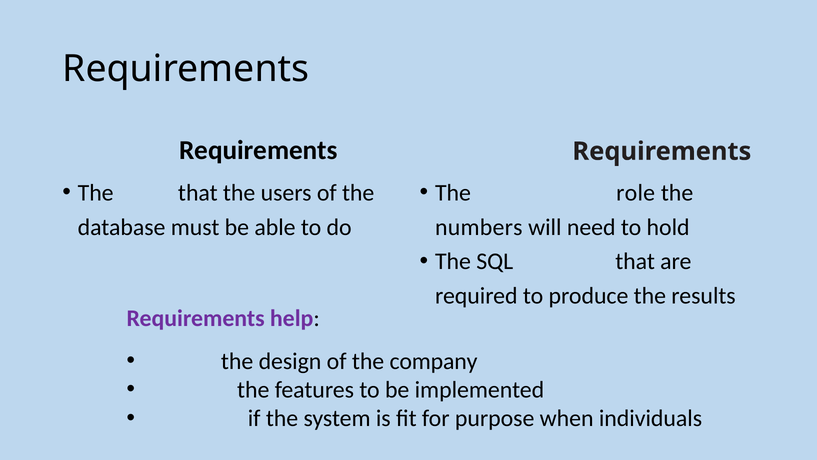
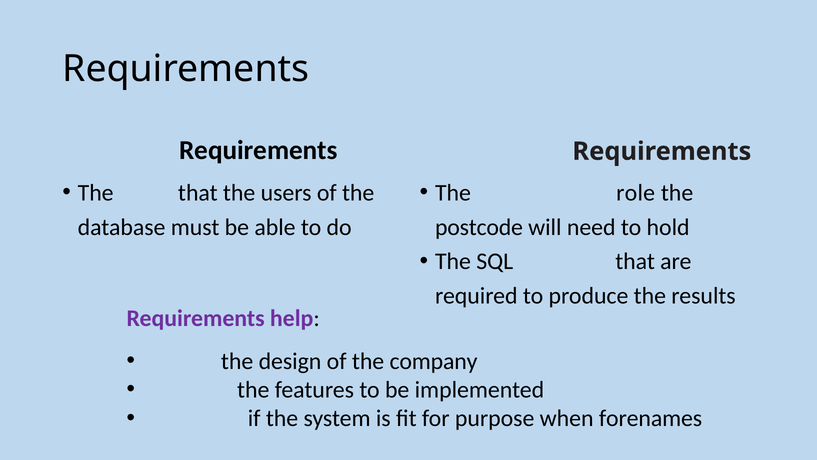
numbers: numbers -> postcode (479, 227)
individuals: individuals -> forenames (651, 418)
